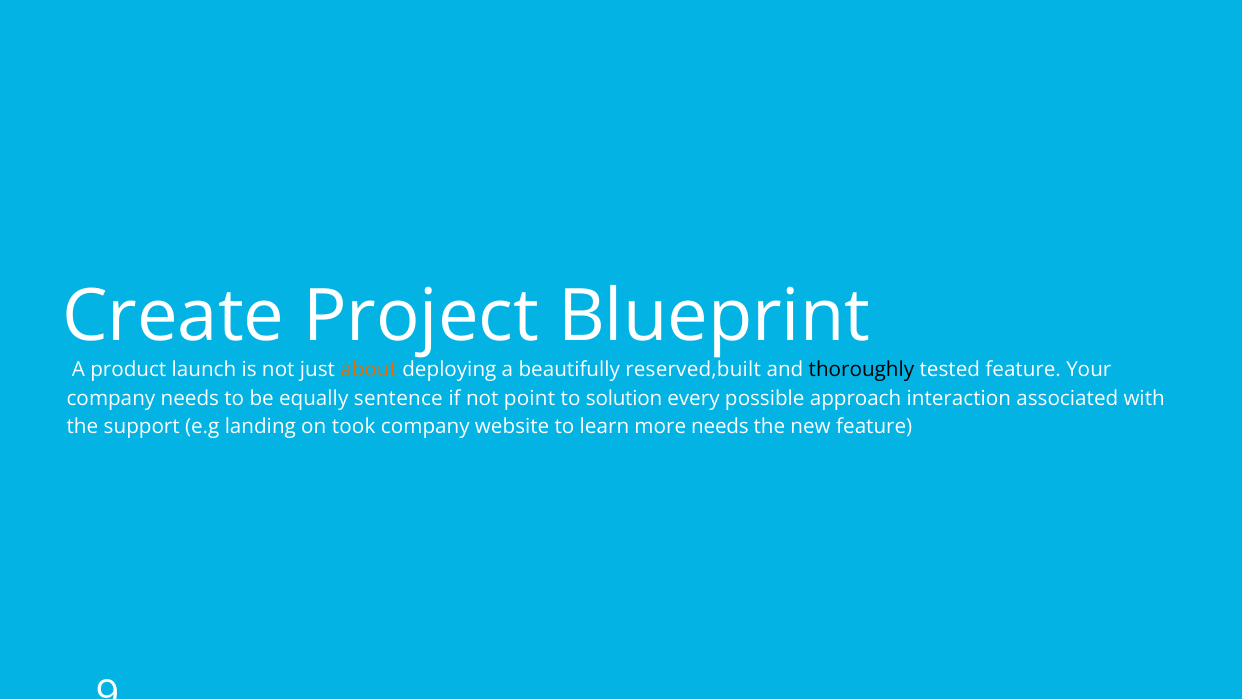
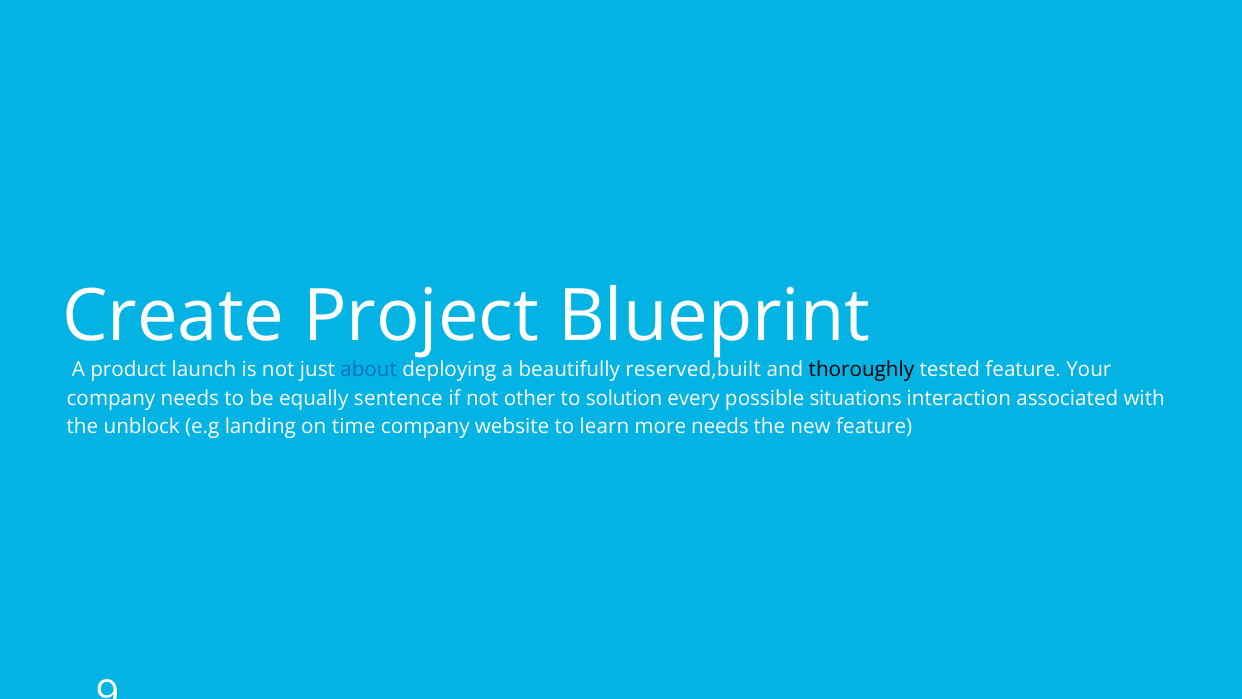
about colour: orange -> blue (369, 370)
point: point -> other (530, 398)
approach: approach -> situations (856, 398)
support: support -> unblock (142, 427)
took: took -> time (354, 427)
